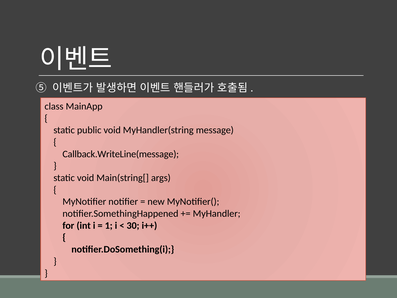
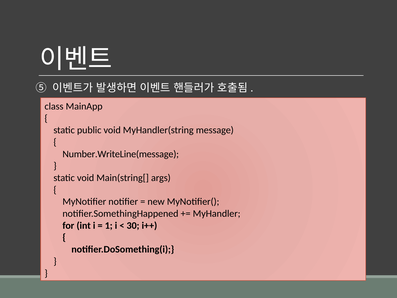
Callback.WriteLine(message: Callback.WriteLine(message -> Number.WriteLine(message (121, 154)
